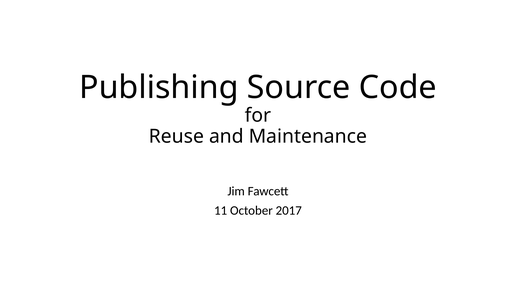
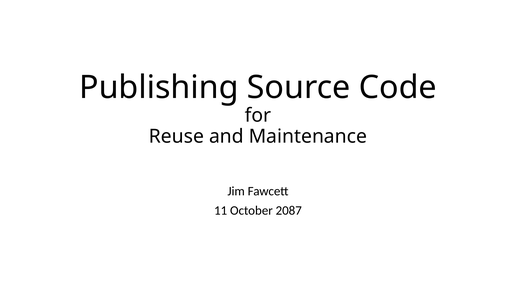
2017: 2017 -> 2087 (289, 210)
